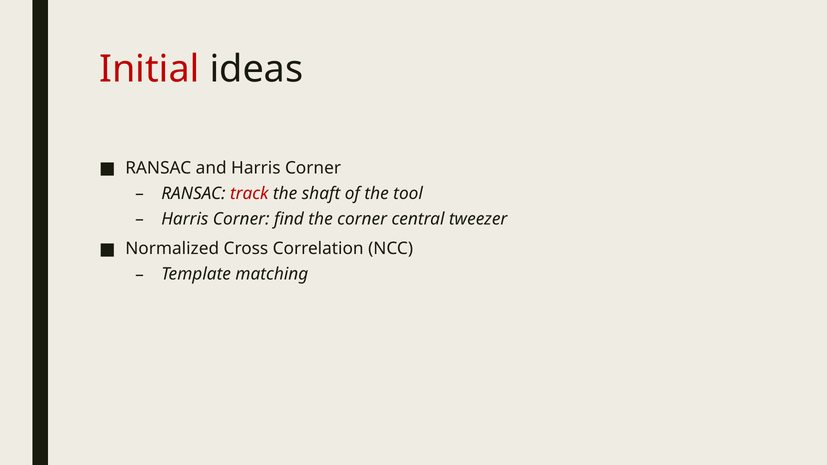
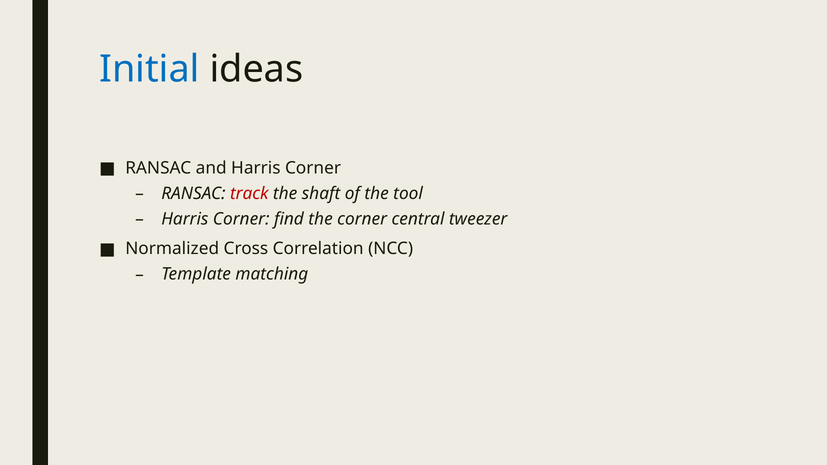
Initial colour: red -> blue (149, 69)
